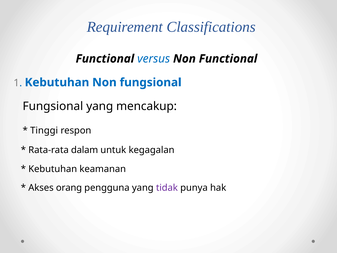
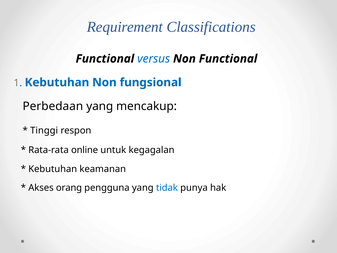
Fungsional: Fungsional -> Perbedaan (53, 106)
dalam: dalam -> online (85, 150)
tidak colour: purple -> blue (167, 188)
